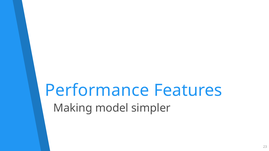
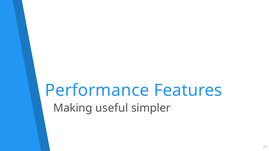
model: model -> useful (112, 108)
